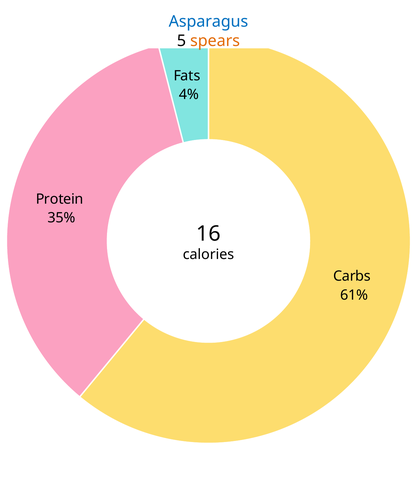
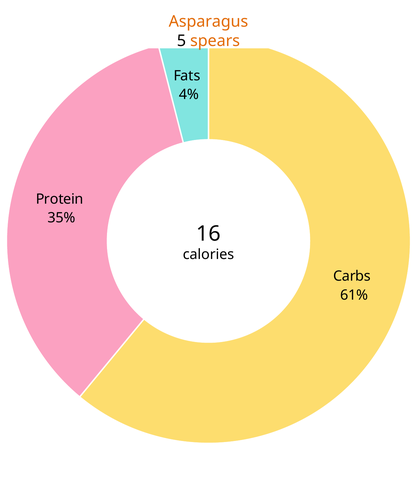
Asparagus colour: blue -> orange (208, 22)
